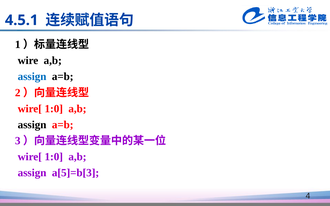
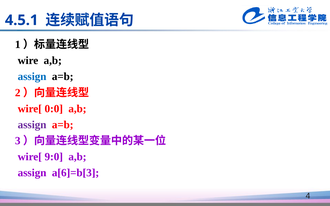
1:0: 1:0 -> 0:0 (54, 109)
assign colour: black -> purple (32, 125)
1:0: 1:0 -> 9:0 (54, 157)
a[5]=b[3: a[5]=b[3 -> a[6]=b[3 (76, 173)
